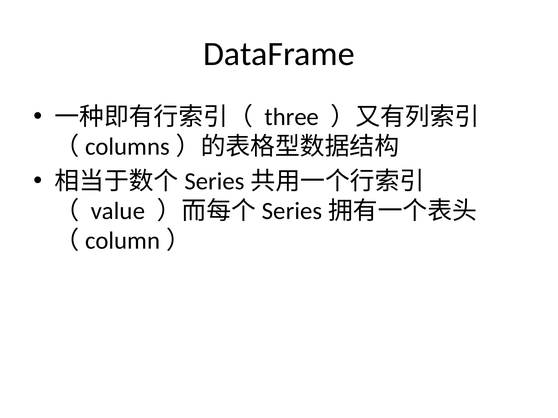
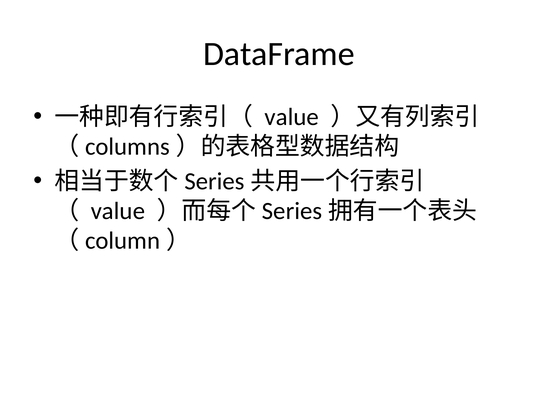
three: three -> value (292, 117)
